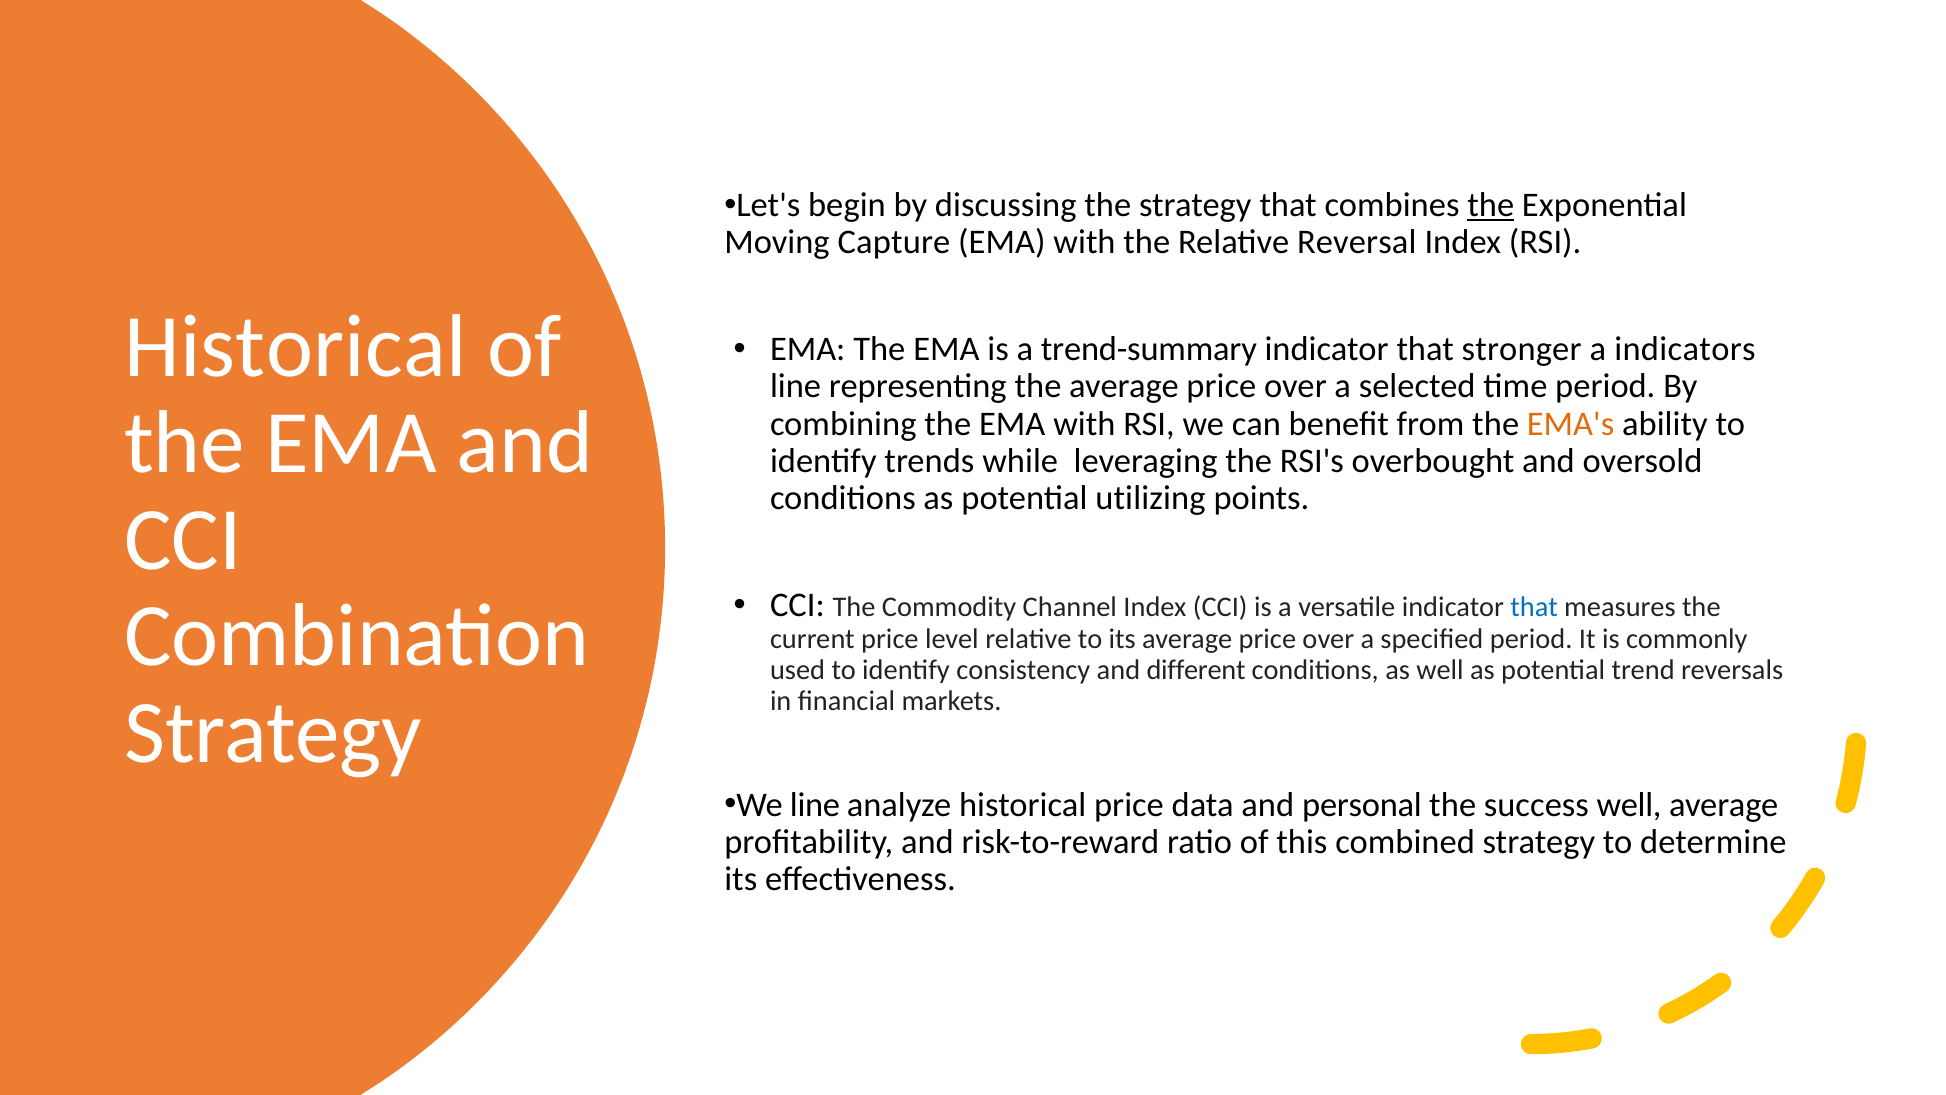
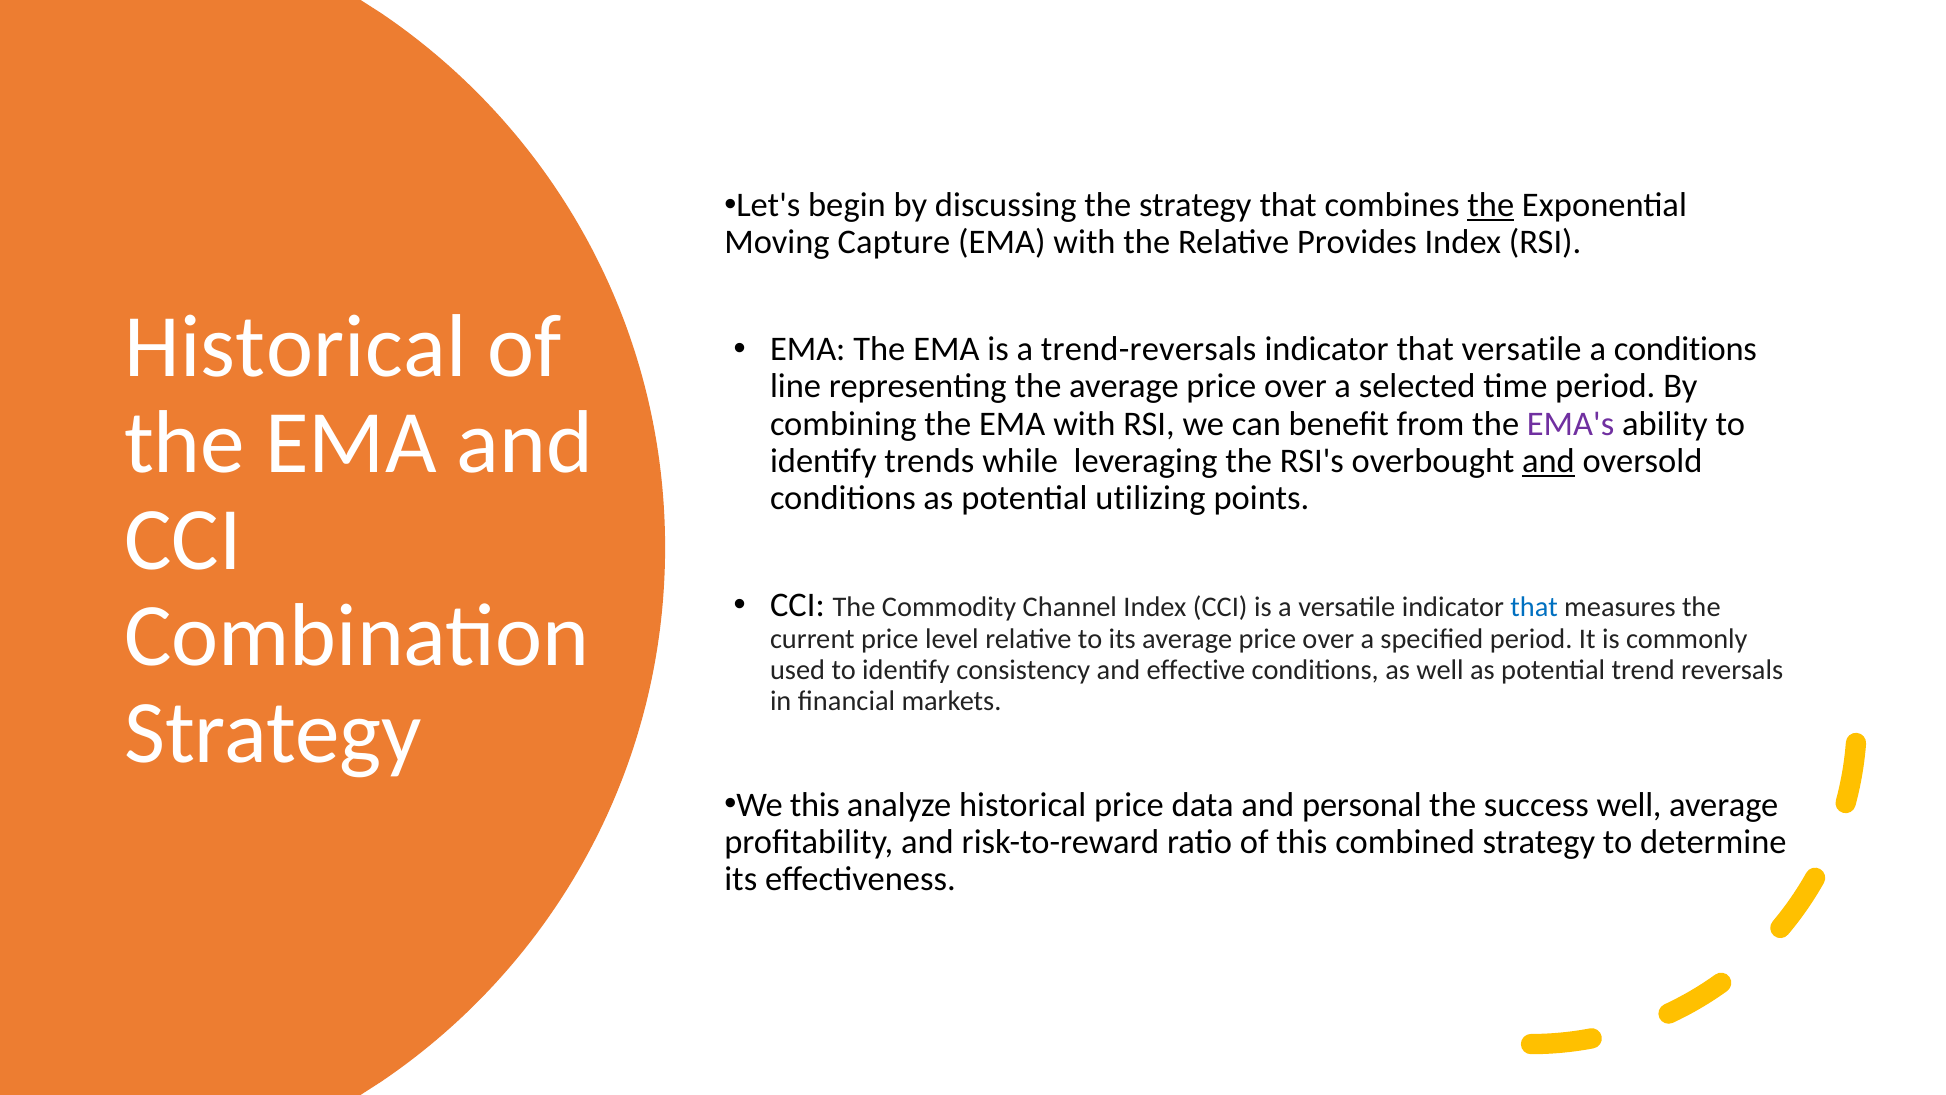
Reversal: Reversal -> Provides (1357, 242)
trend-summary: trend-summary -> trend-reversals (1149, 349)
that stronger: stronger -> versatile (1522, 349)
a indicators: indicators -> conditions (1685, 349)
EMA's colour: orange -> purple (1571, 424)
and underline: none -> present (1549, 461)
different: different -> effective (1196, 670)
We line: line -> this (815, 804)
